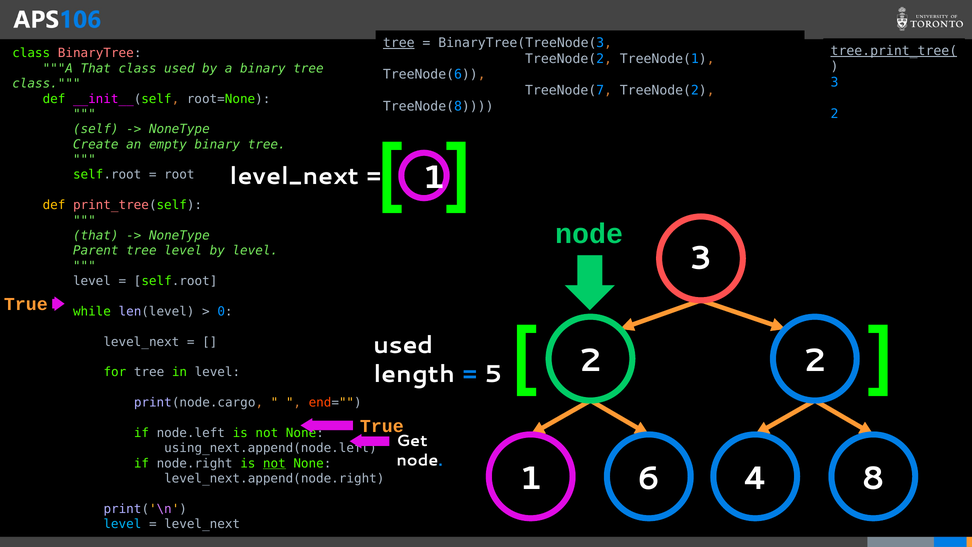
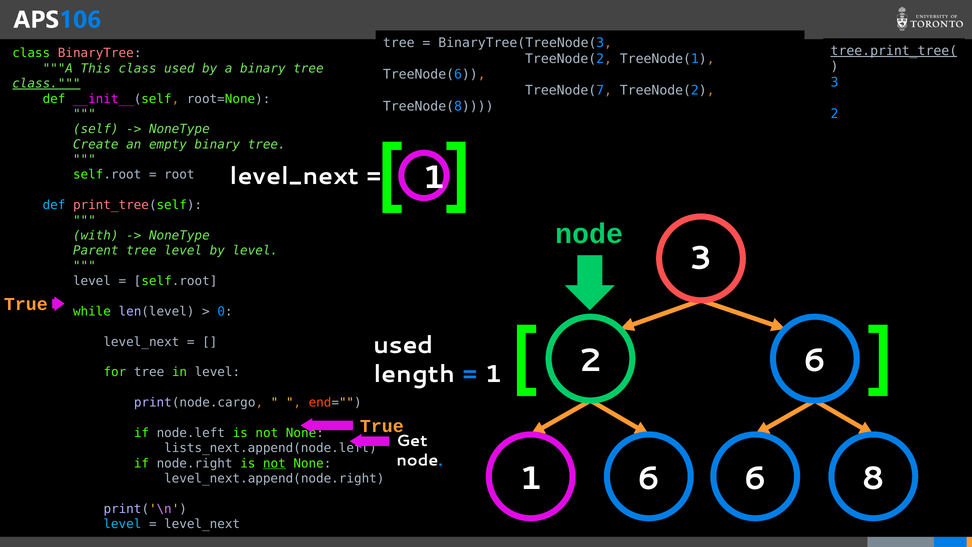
tree underline: present -> none (399, 43)
A That: That -> This (96, 68)
class underline: none -> present (46, 84)
def colour: yellow -> light blue (54, 205)
that: that -> with (96, 235)
2 2: 2 -> 6 (815, 361)
5: 5 -> 1 (493, 374)
using_next.append(node.left: using_next.append(node.left -> lists_next.append(node.left (271, 448)
6 4: 4 -> 6 (755, 478)
